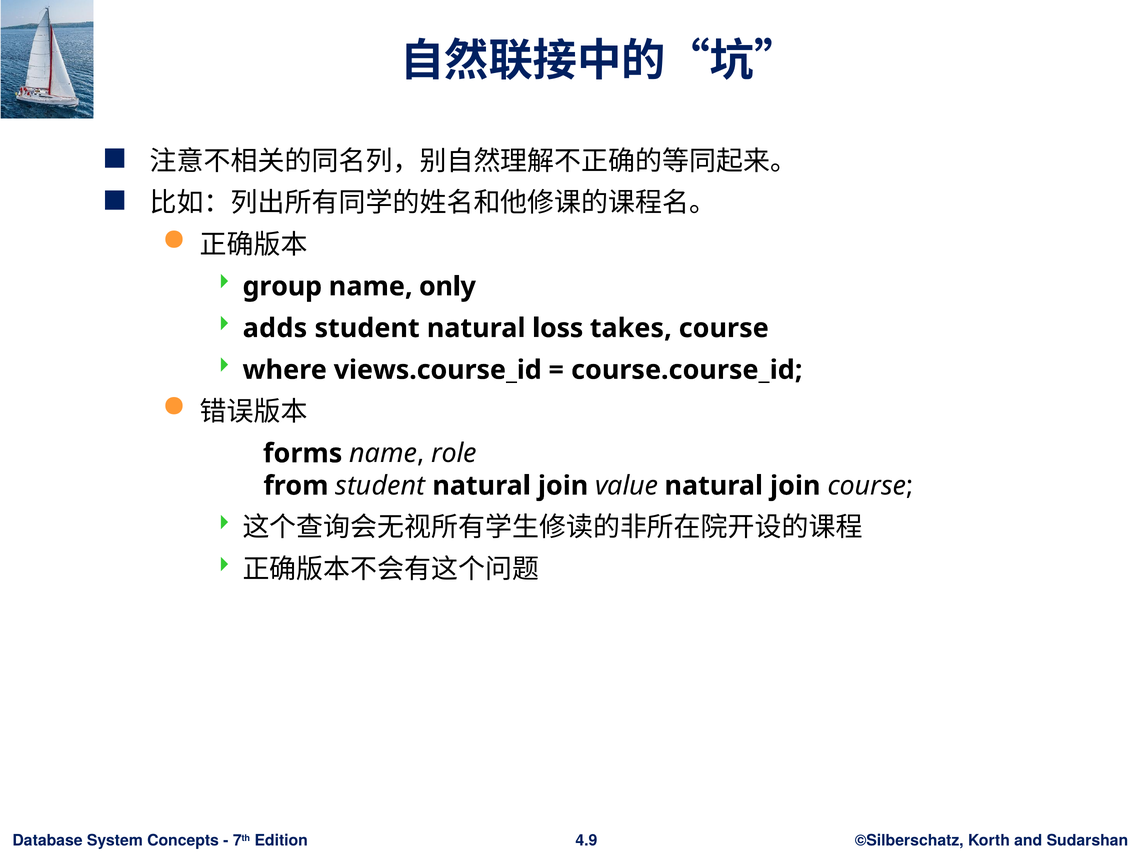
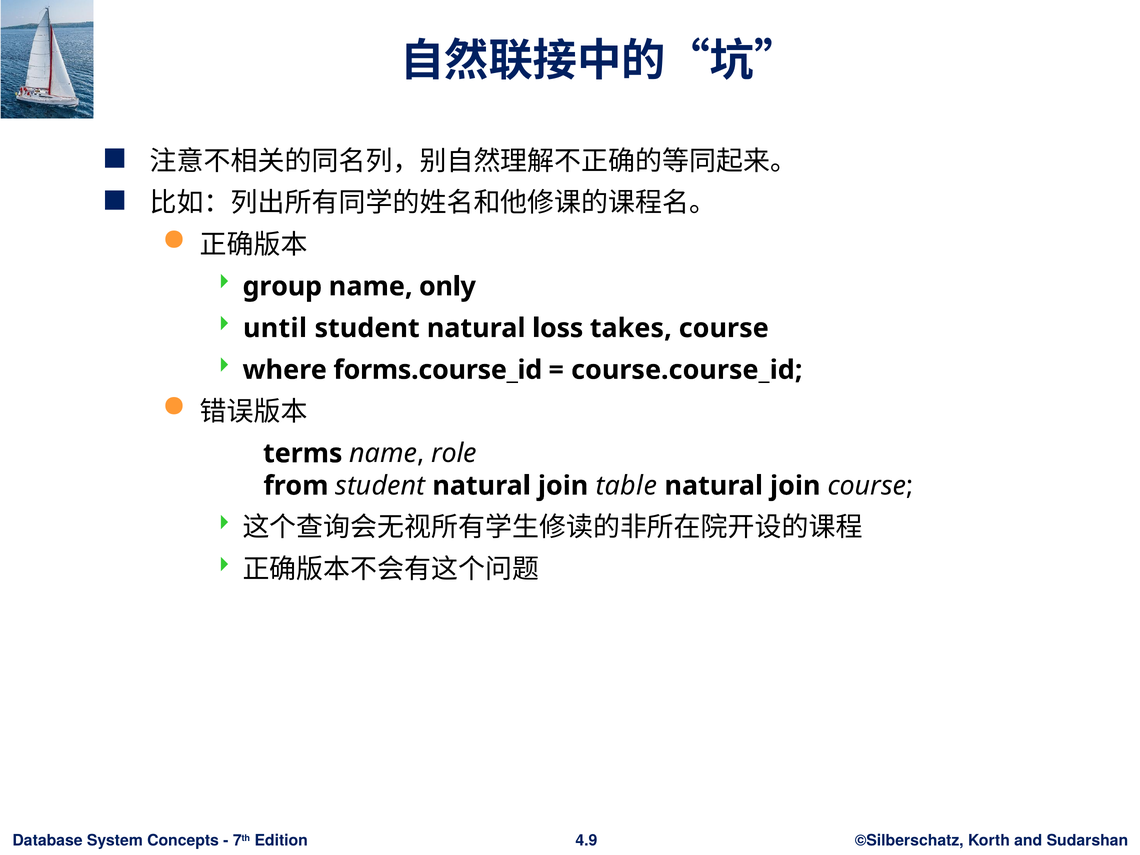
adds: adds -> until (275, 328)
views.course_id: views.course_id -> forms.course_id (438, 370)
forms: forms -> terms (303, 453)
value: value -> table (626, 486)
